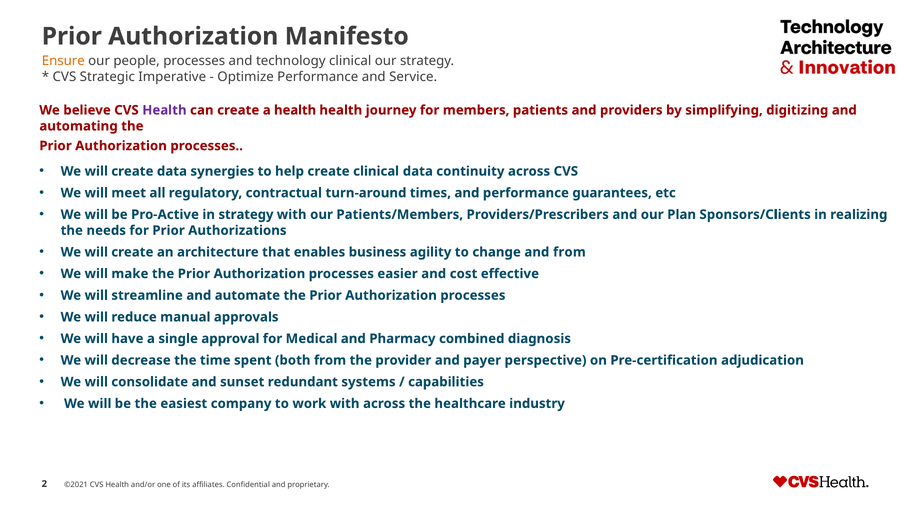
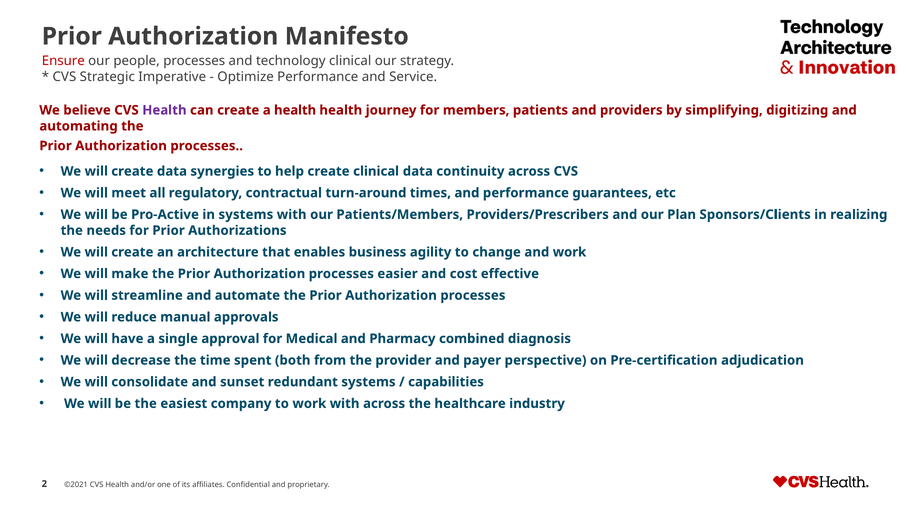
Ensure colour: orange -> red (63, 61)
in strategy: strategy -> systems (246, 215)
and from: from -> work (570, 252)
